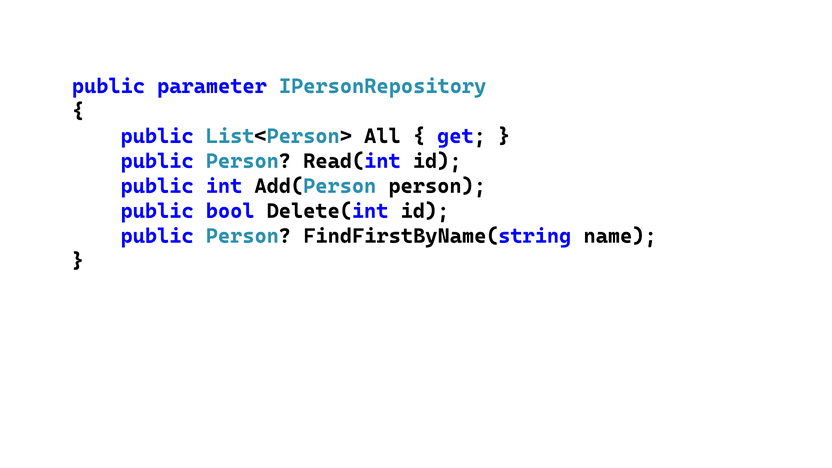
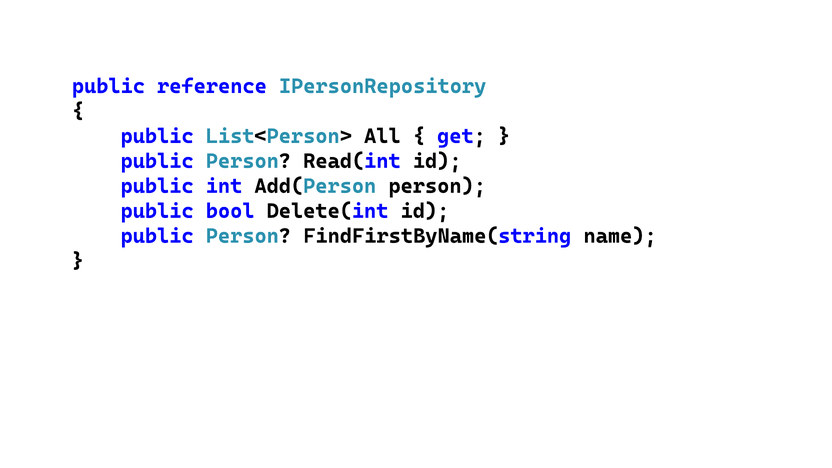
parameter: parameter -> reference (212, 86)
